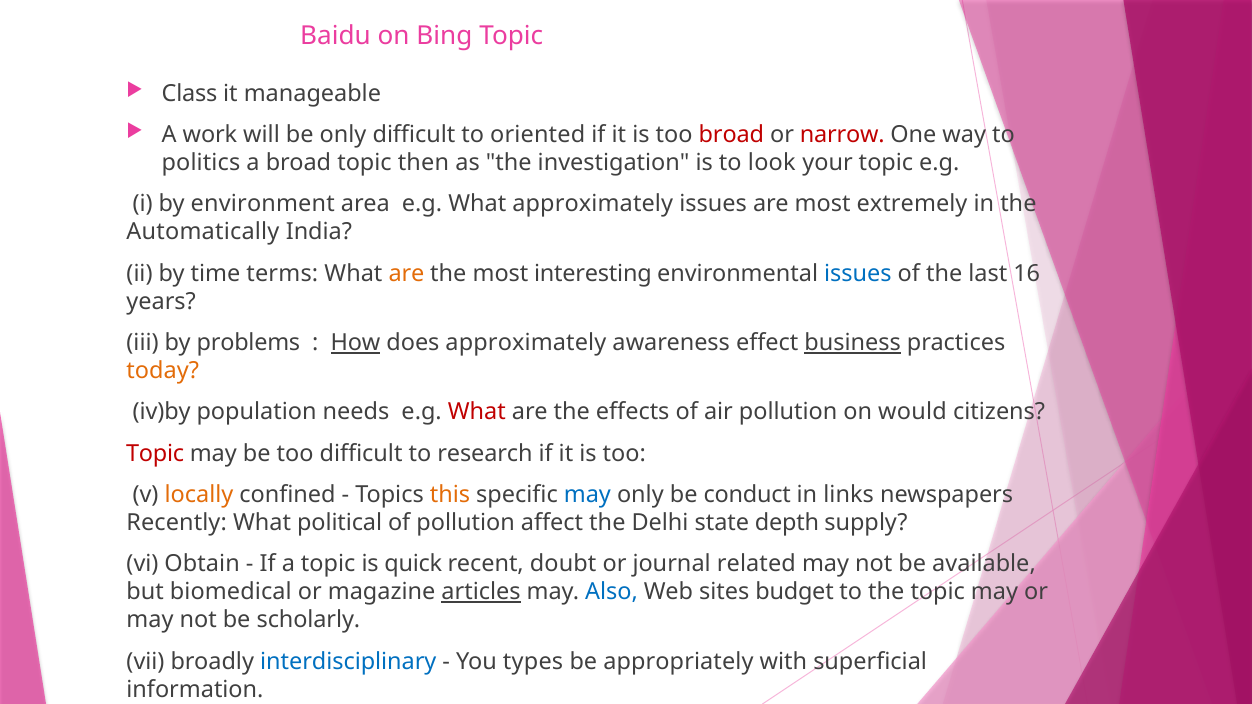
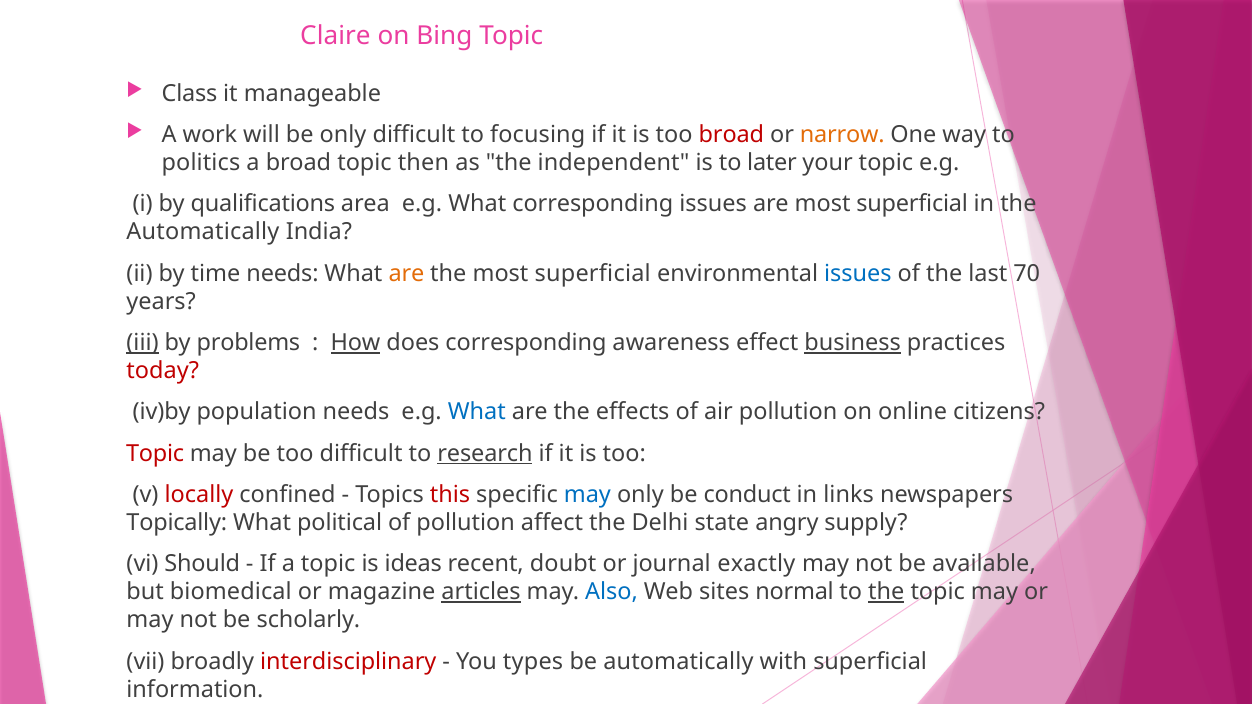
Baidu: Baidu -> Claire (335, 36)
to oriented: oriented -> focusing (538, 135)
narrow colour: red -> orange (842, 135)
investigation: investigation -> independent (614, 163)
look: look -> later (772, 163)
environment: environment -> qualifications (263, 204)
What approximately: approximately -> corresponding (593, 204)
are most extremely: extremely -> superficial (912, 204)
time terms: terms -> needs (282, 273)
the most interesting: interesting -> superficial (593, 273)
16: 16 -> 70 (1027, 273)
iii underline: none -> present (143, 343)
does approximately: approximately -> corresponding (526, 343)
today colour: orange -> red (163, 371)
What colour: red -> blue (477, 412)
would: would -> online (913, 412)
research underline: none -> present (485, 453)
locally colour: orange -> red (199, 495)
this colour: orange -> red (450, 495)
Recently: Recently -> Topically (177, 523)
depth: depth -> angry (787, 523)
Obtain: Obtain -> Should (202, 564)
quick: quick -> ideas (413, 564)
related: related -> exactly (756, 564)
budget: budget -> normal (795, 592)
the underline: none -> present (886, 592)
interdisciplinary colour: blue -> red (348, 662)
be appropriately: appropriately -> automatically (678, 662)
